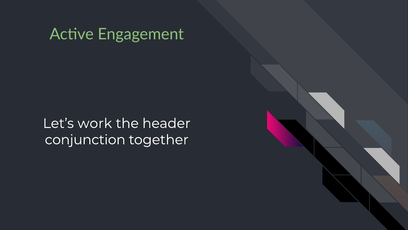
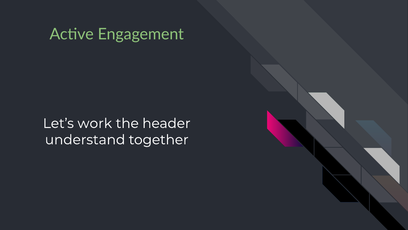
conjunction: conjunction -> understand (85, 139)
